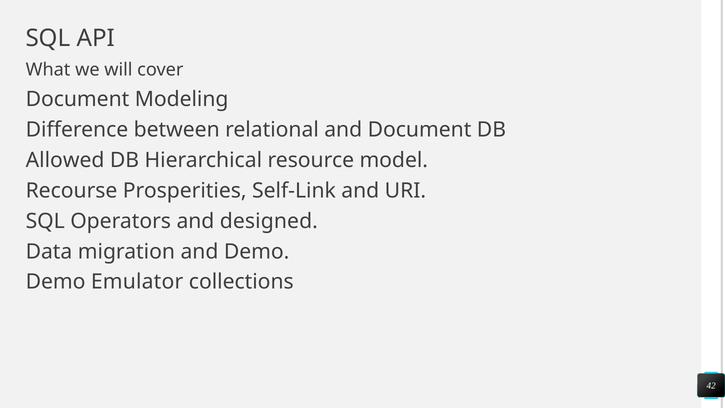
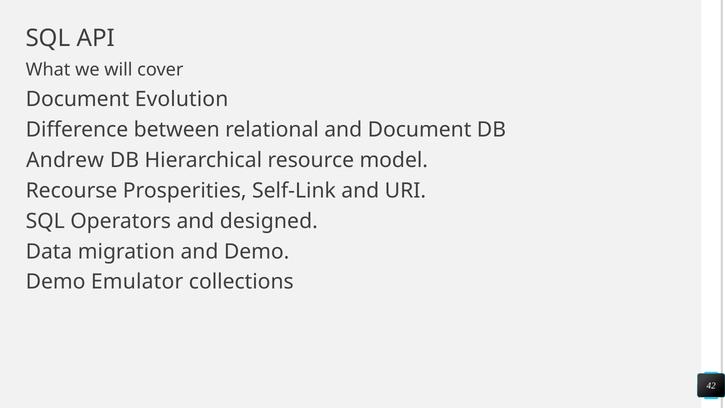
Modeling: Modeling -> Evolution (182, 99)
Allowed: Allowed -> Andrew (65, 160)
